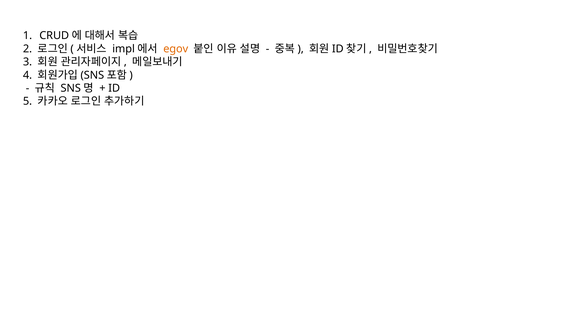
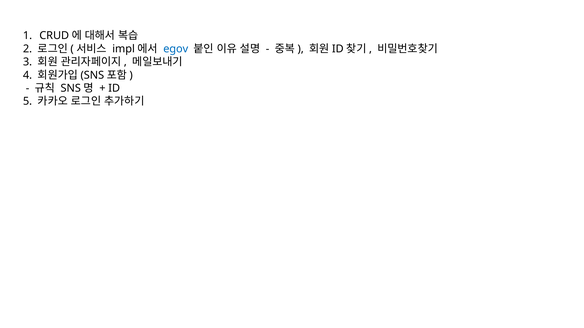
egov colour: orange -> blue (176, 49)
